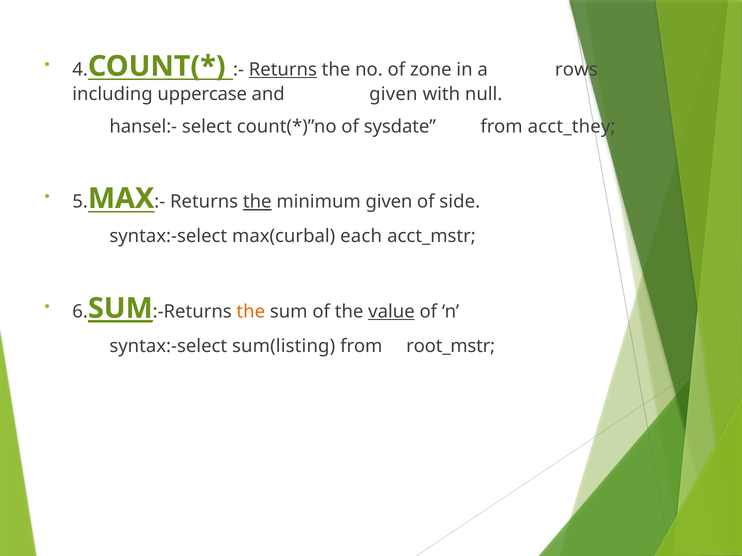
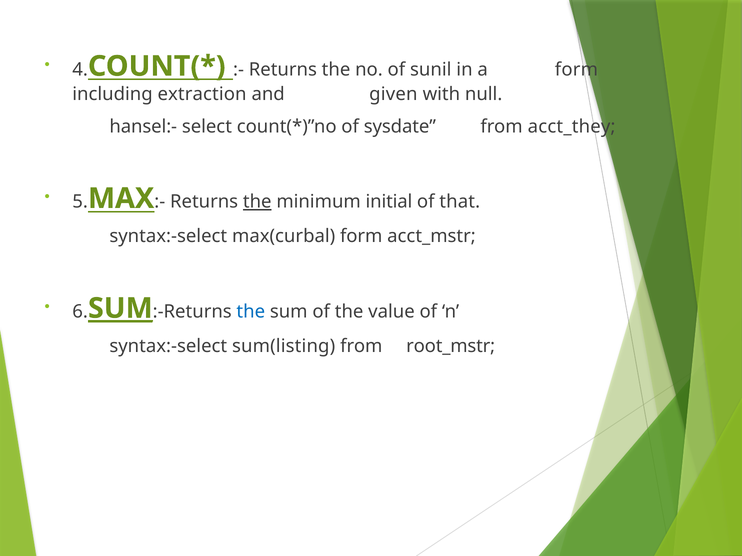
Returns underline: present -> none (283, 70)
zone: zone -> sunil (431, 70)
a rows: rows -> form (576, 70)
uppercase: uppercase -> extraction (202, 94)
minimum given: given -> initial (389, 202)
side: side -> that (460, 202)
max(curbal each: each -> form (361, 237)
the colour: orange -> blue (251, 312)
value underline: present -> none (391, 312)
